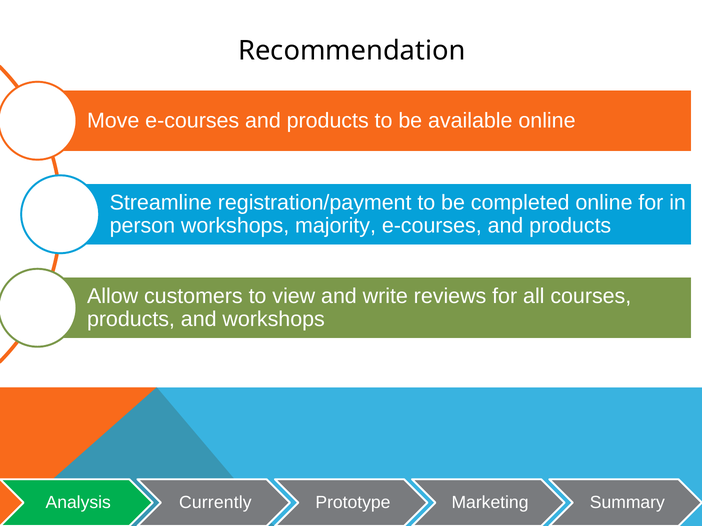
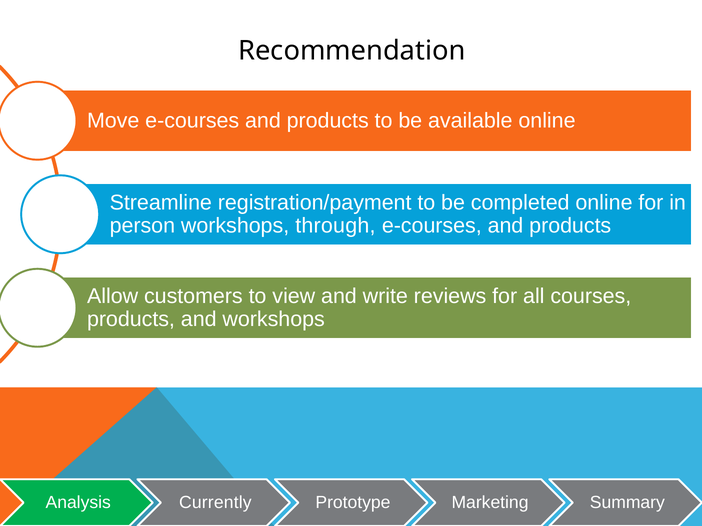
majority: majority -> through (335, 226)
